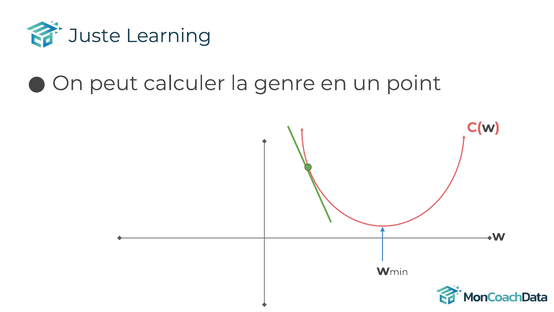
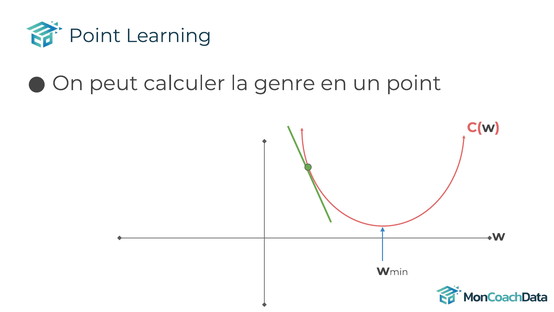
Juste: Juste -> Point (95, 36)
